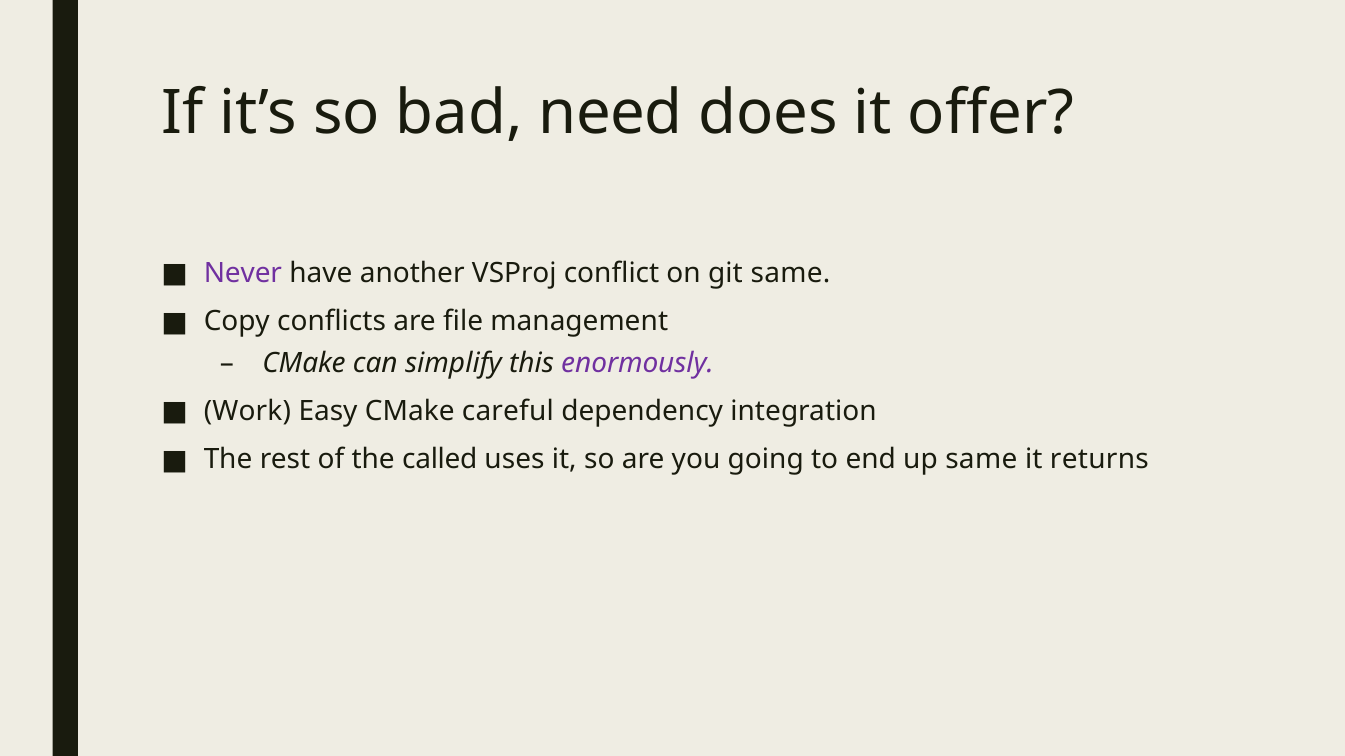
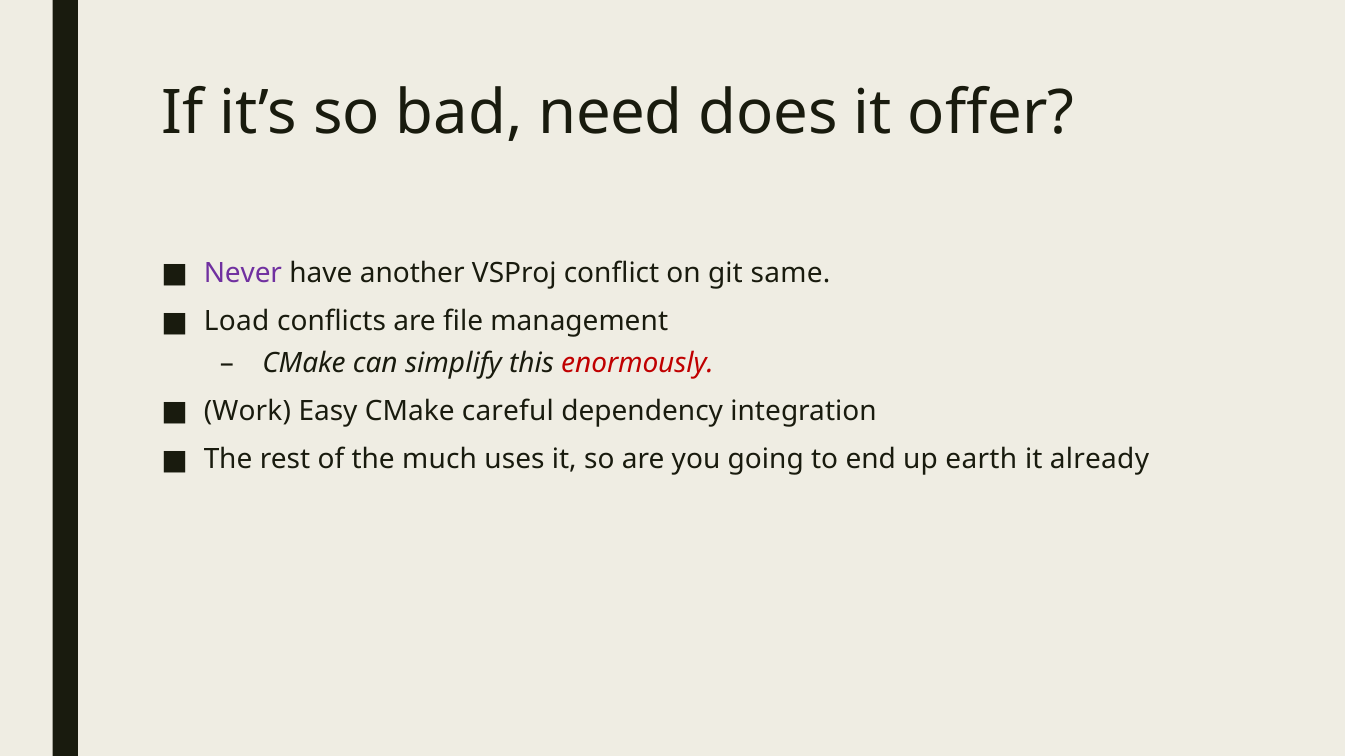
Copy: Copy -> Load (237, 322)
enormously colour: purple -> red (637, 363)
called: called -> much (440, 460)
up same: same -> earth (981, 460)
returns: returns -> already (1099, 460)
